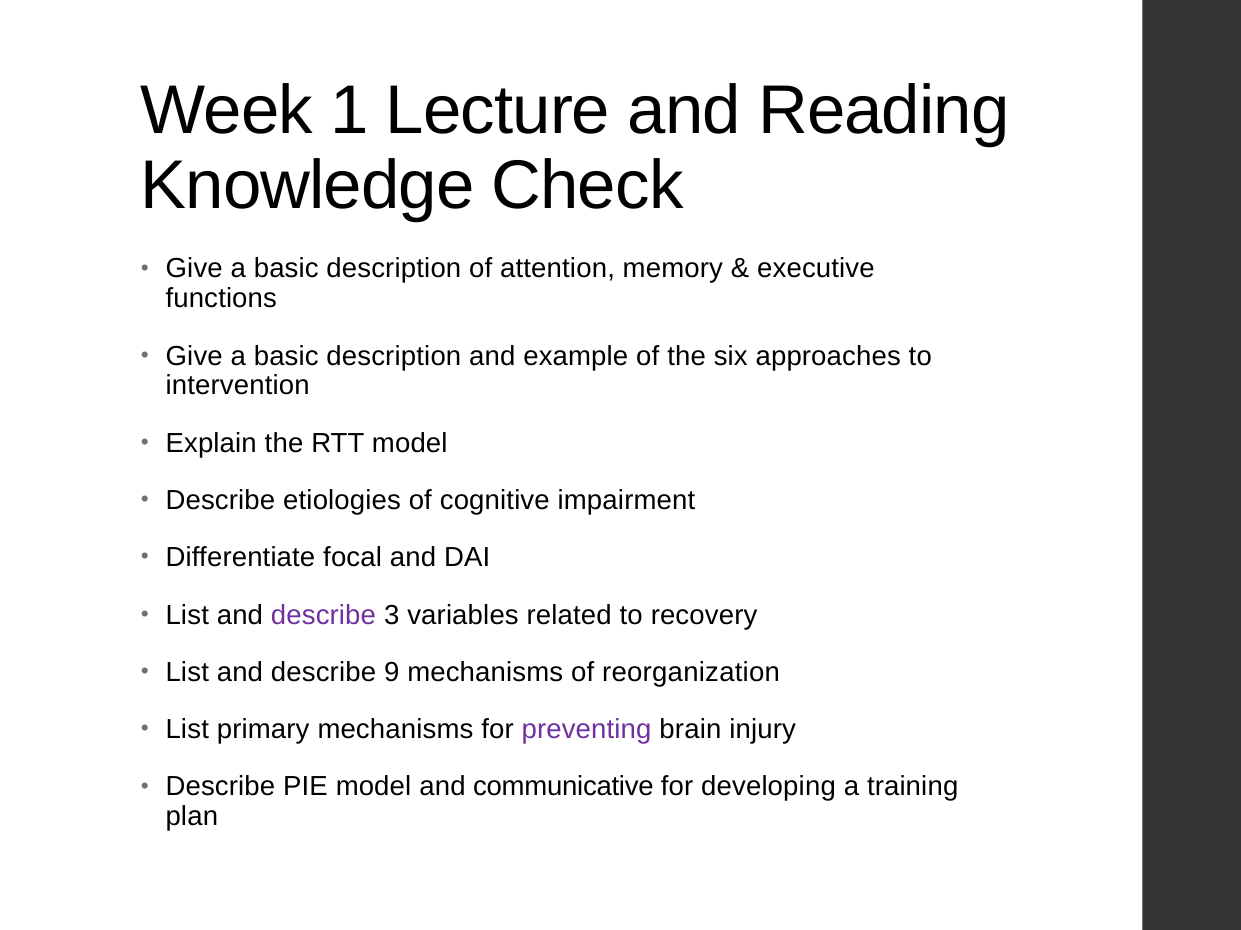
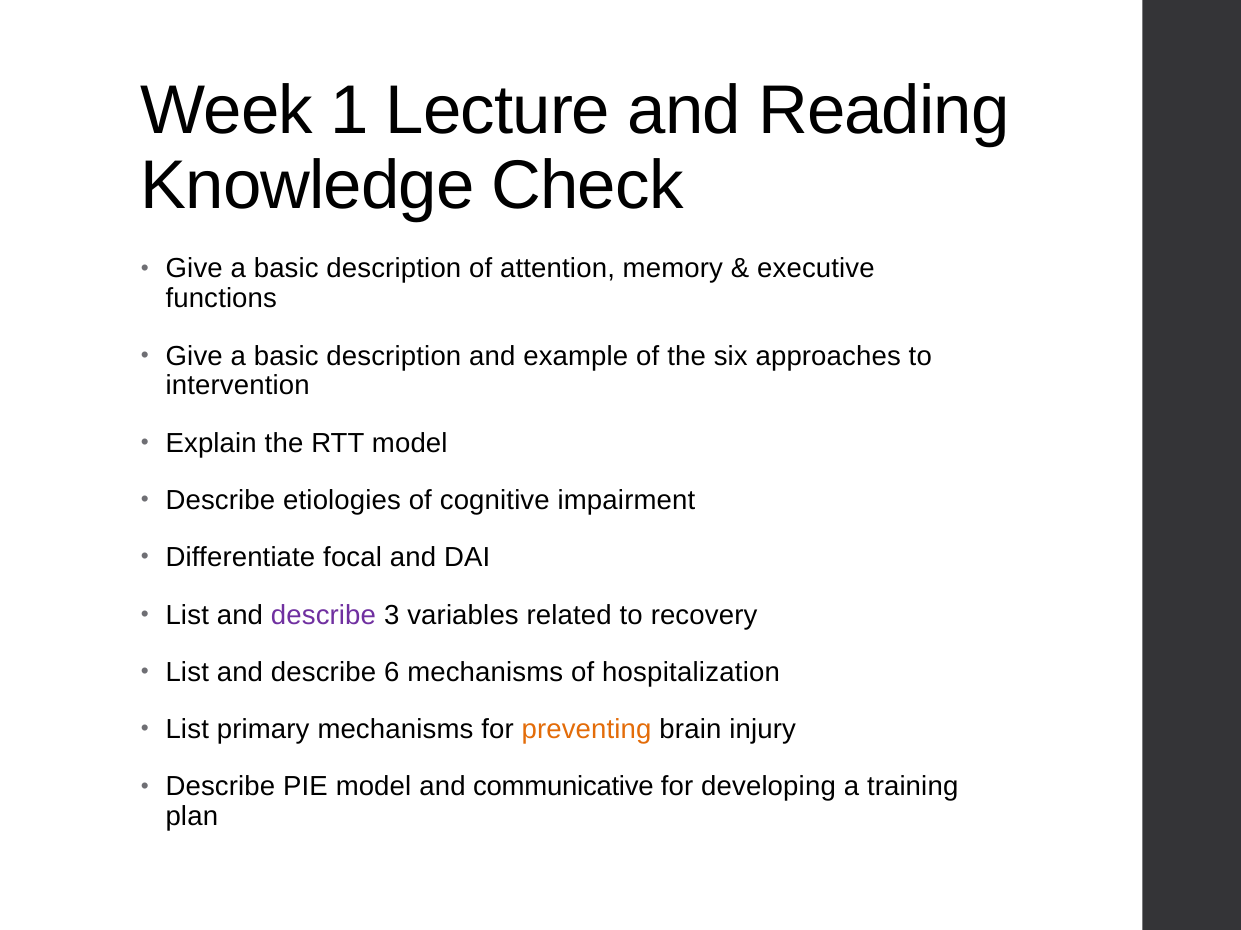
9: 9 -> 6 (392, 673)
reorganization: reorganization -> hospitalization (691, 673)
preventing colour: purple -> orange (586, 730)
